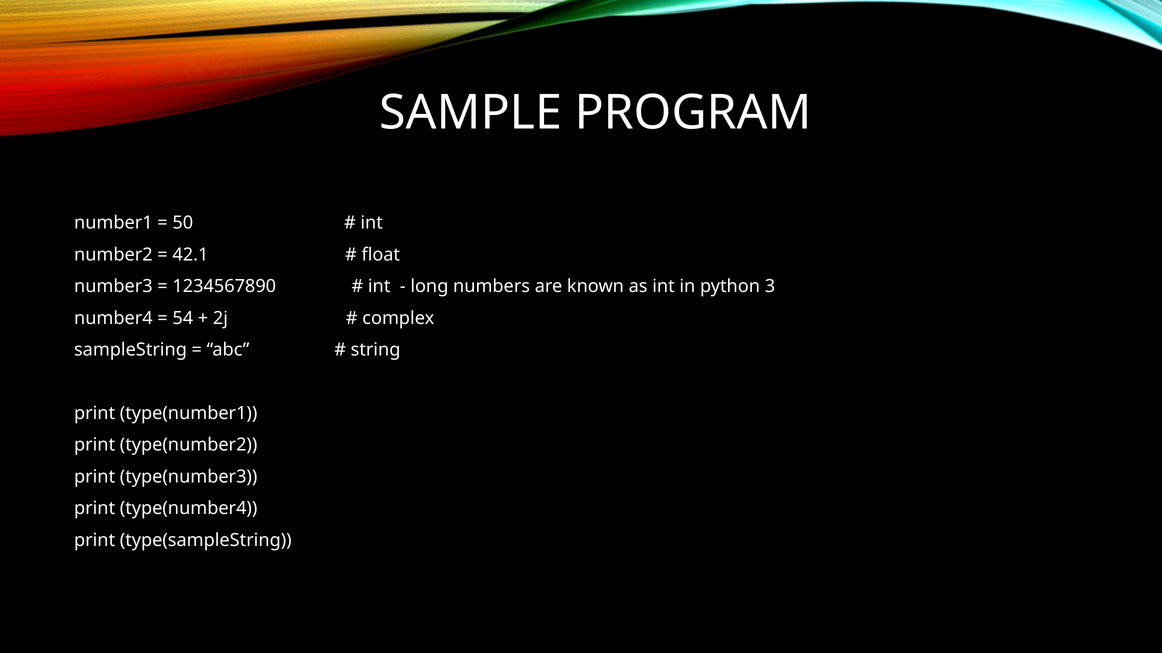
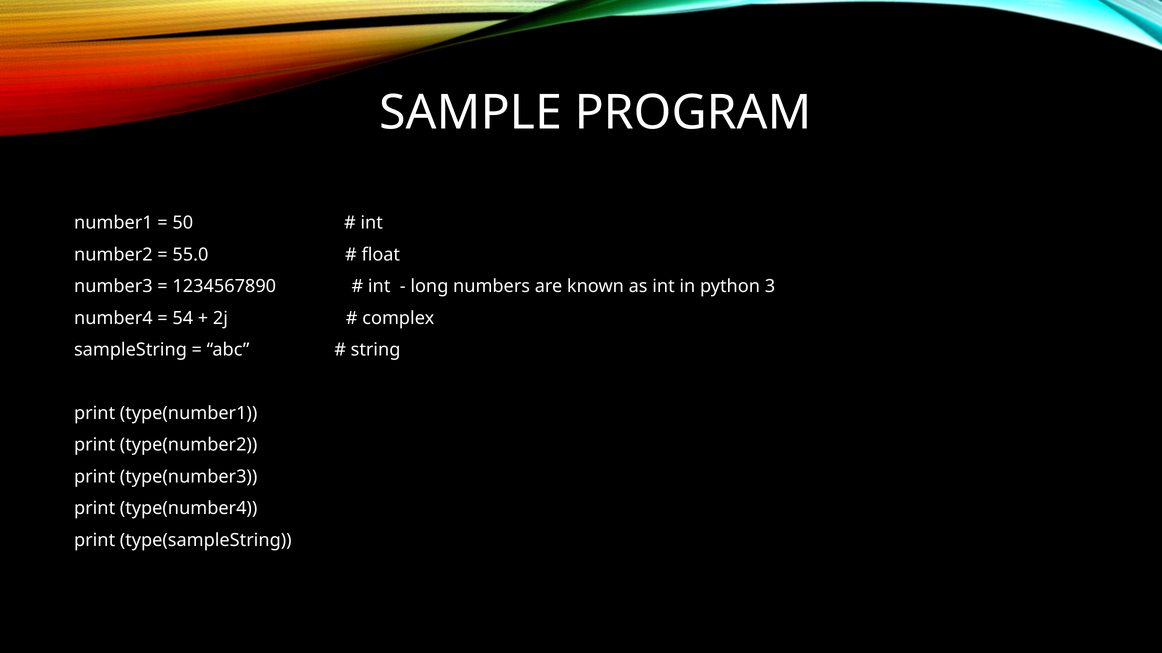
42.1: 42.1 -> 55.0 (190, 255)
